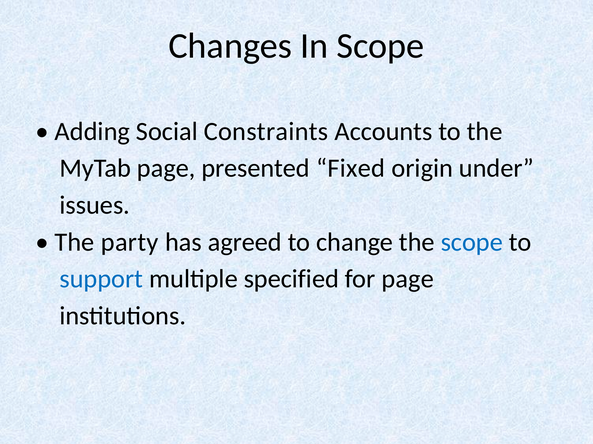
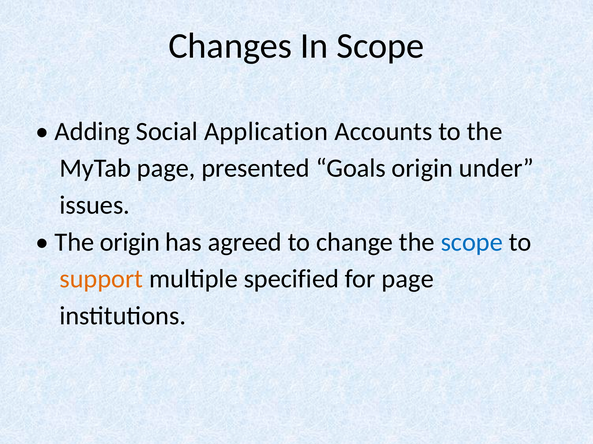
Constraints: Constraints -> Application (266, 132)
Fixed: Fixed -> Goals (351, 169)
The party: party -> origin (130, 242)
support colour: blue -> orange (101, 279)
